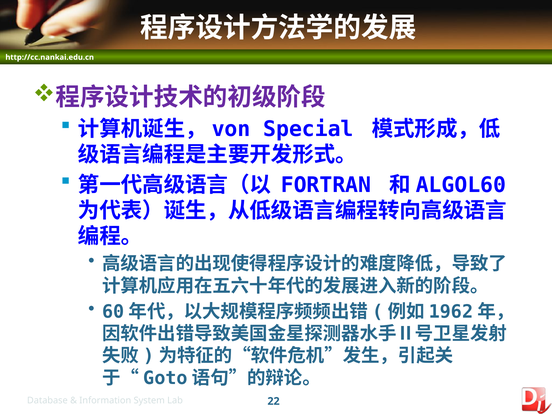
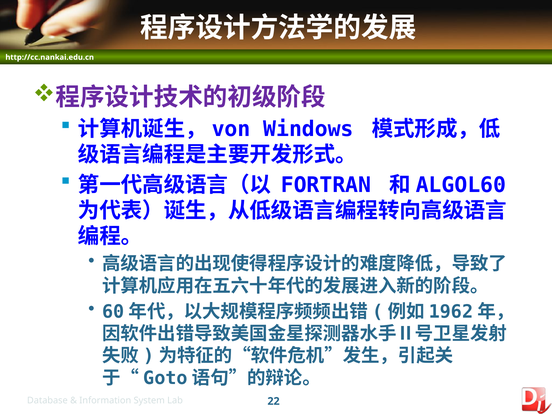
Special: Special -> Windows (308, 129)
